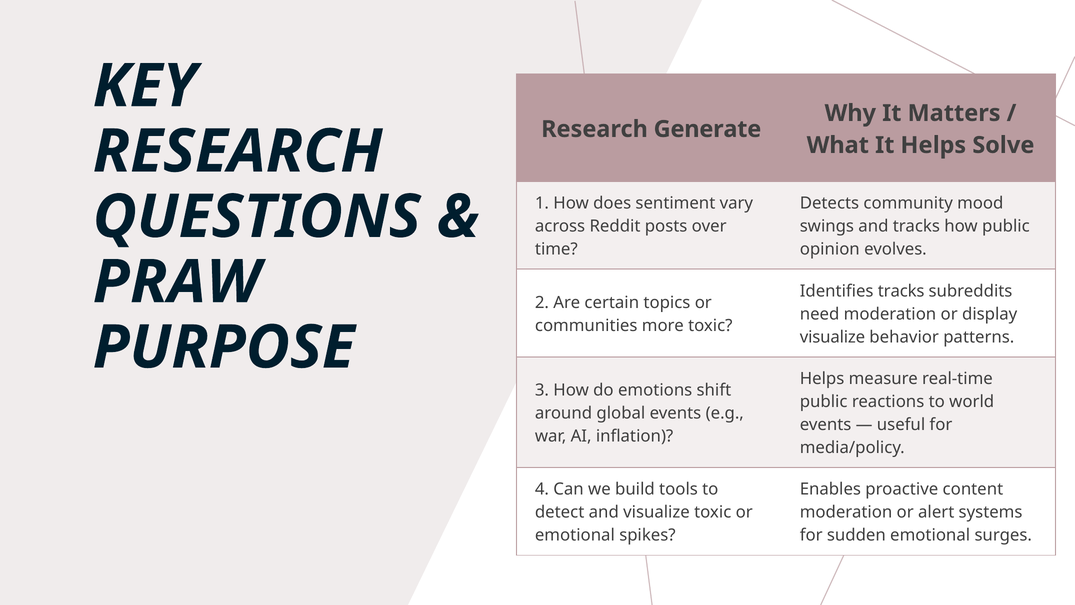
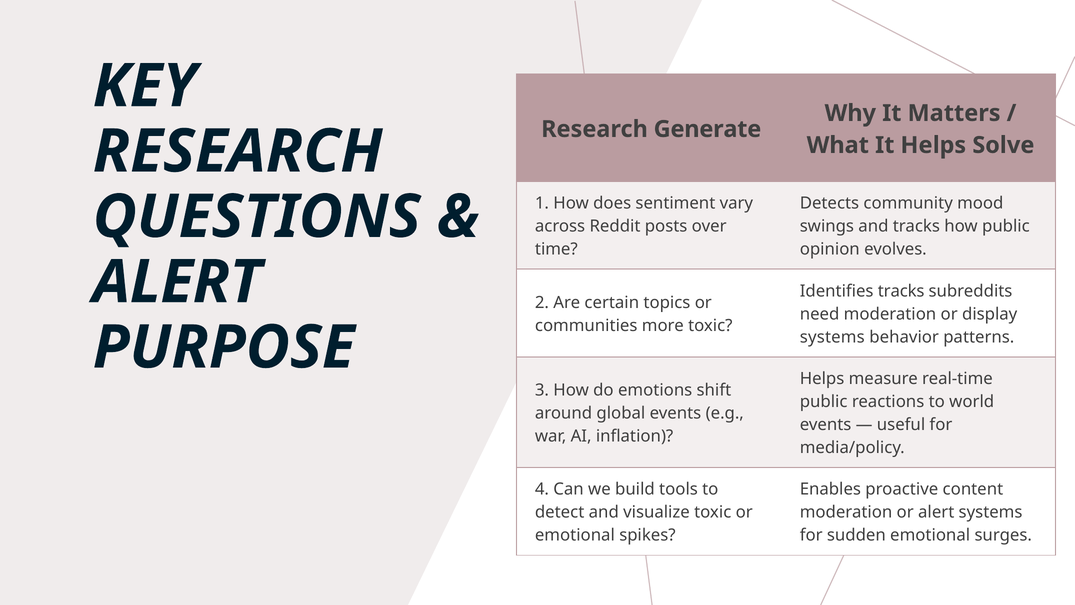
PRAW: PRAW -> ALERT (177, 282)
visualize: visualize -> systems (832, 337)
